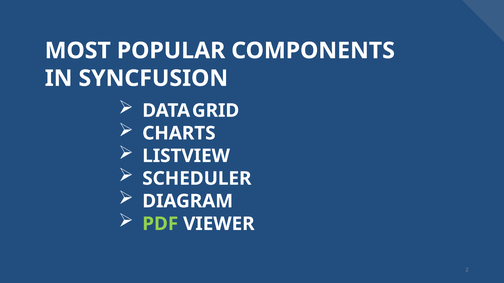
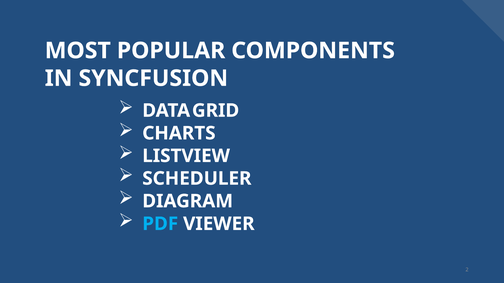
PDF colour: light green -> light blue (160, 224)
